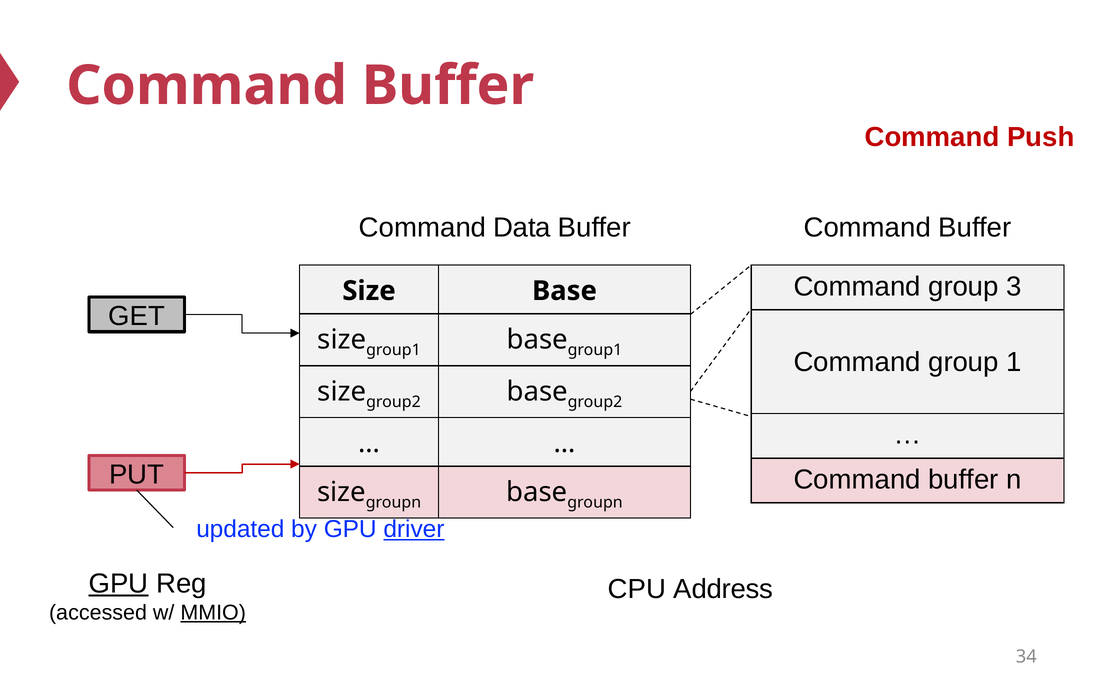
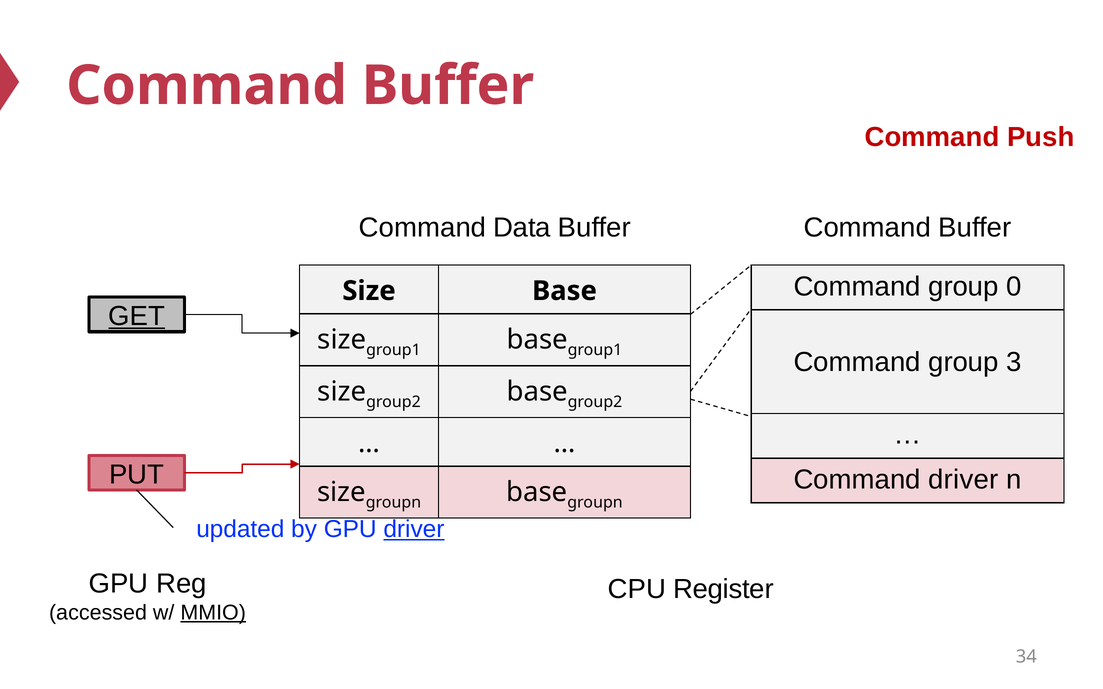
3: 3 -> 0 (1014, 287)
GET underline: none -> present (137, 317)
1: 1 -> 3 (1014, 362)
buffer: buffer -> driver (963, 480)
GPU underline: present -> none (119, 584)
Address: Address -> Register (723, 590)
